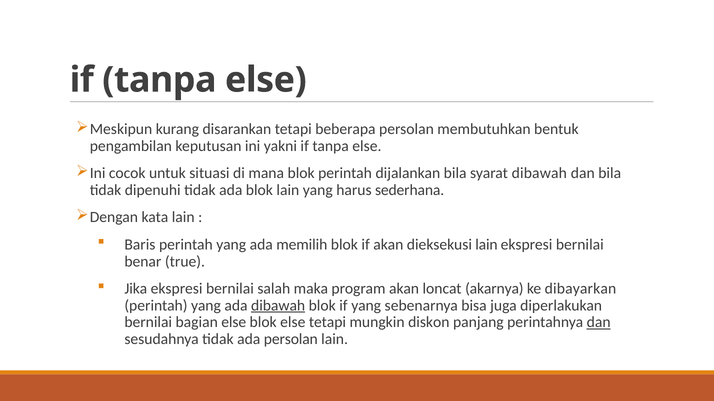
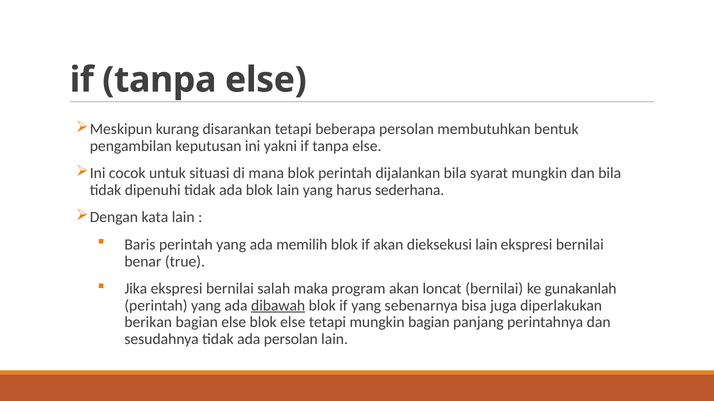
syarat dibawah: dibawah -> mungkin (539, 174)
loncat akarnya: akarnya -> bernilai (494, 289)
dibayarkan: dibayarkan -> gunakanlah (581, 289)
bernilai: bernilai -> berikan (148, 323)
mungkin diskon: diskon -> bagian (429, 323)
dan underline: present -> none (599, 323)
